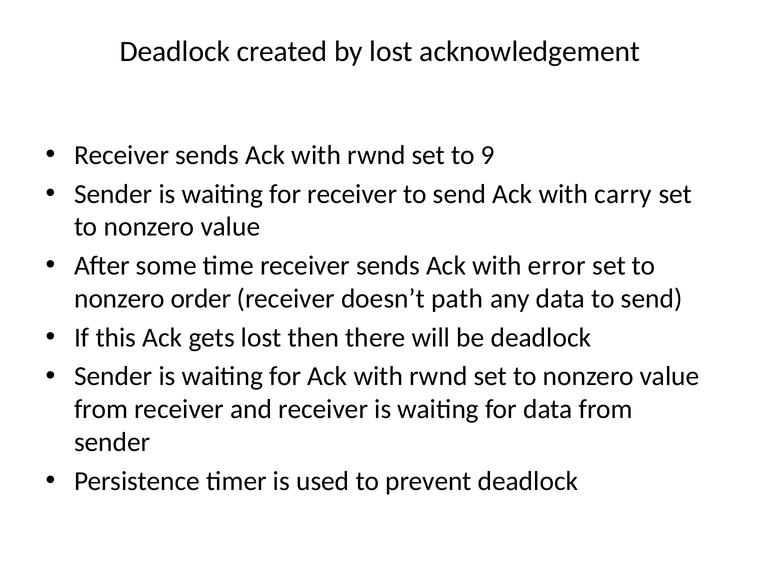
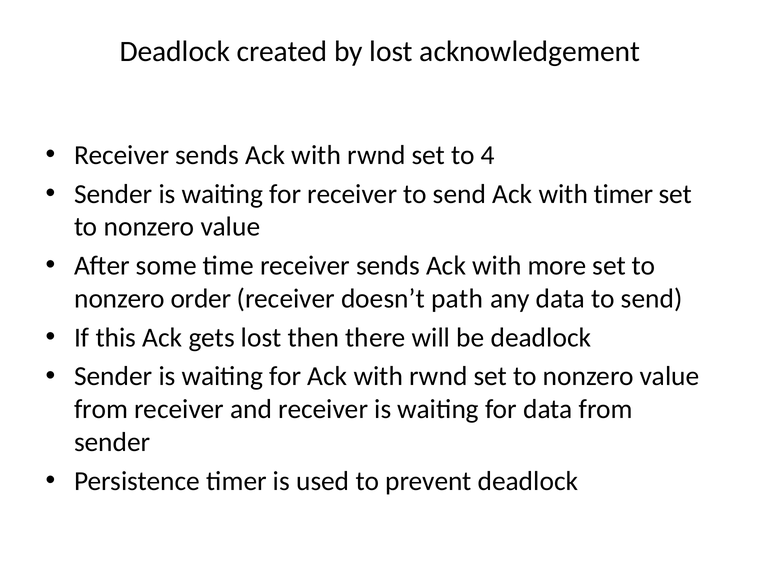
9: 9 -> 4 (488, 155)
with carry: carry -> timer (623, 194)
error: error -> more (557, 266)
